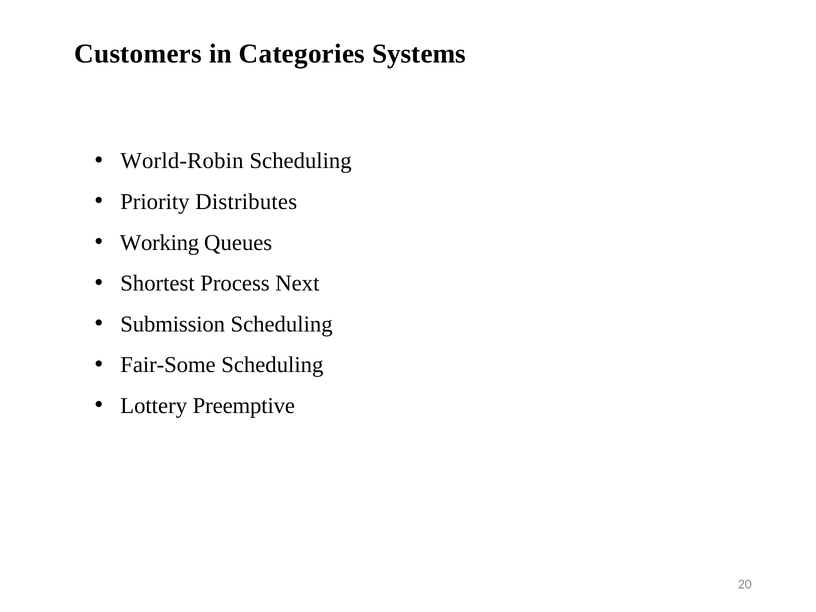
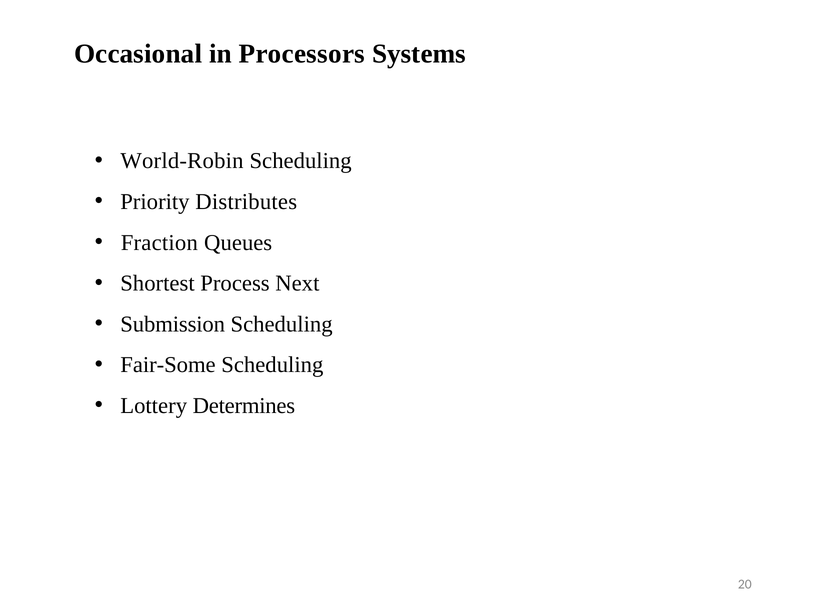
Customers: Customers -> Occasional (138, 54)
Categories: Categories -> Processors (302, 54)
Working: Working -> Fraction (159, 243)
Preemptive: Preemptive -> Determines (244, 406)
